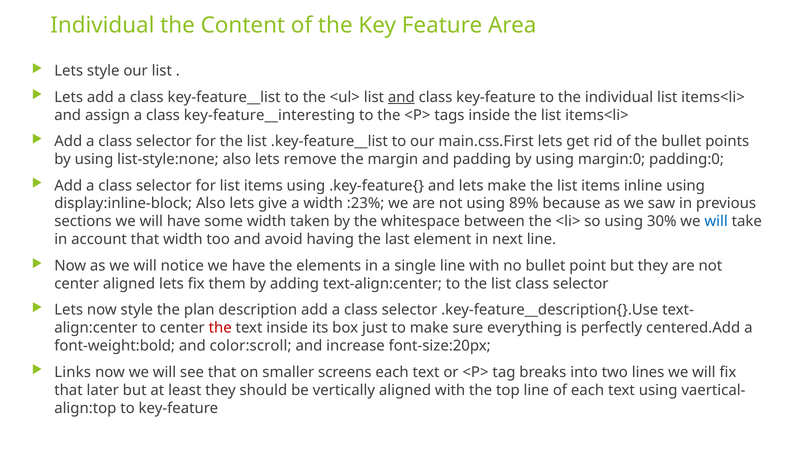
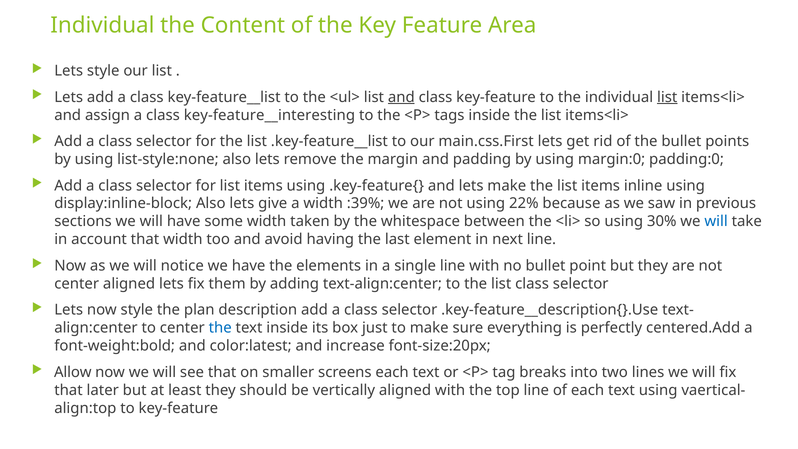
list underline: none -> present (667, 97)
:23%: :23% -> :39% (366, 203)
89%: 89% -> 22% (524, 203)
the colour: red -> blue (220, 328)
color:scroll: color:scroll -> color:latest (251, 346)
Links: Links -> Allow (73, 372)
